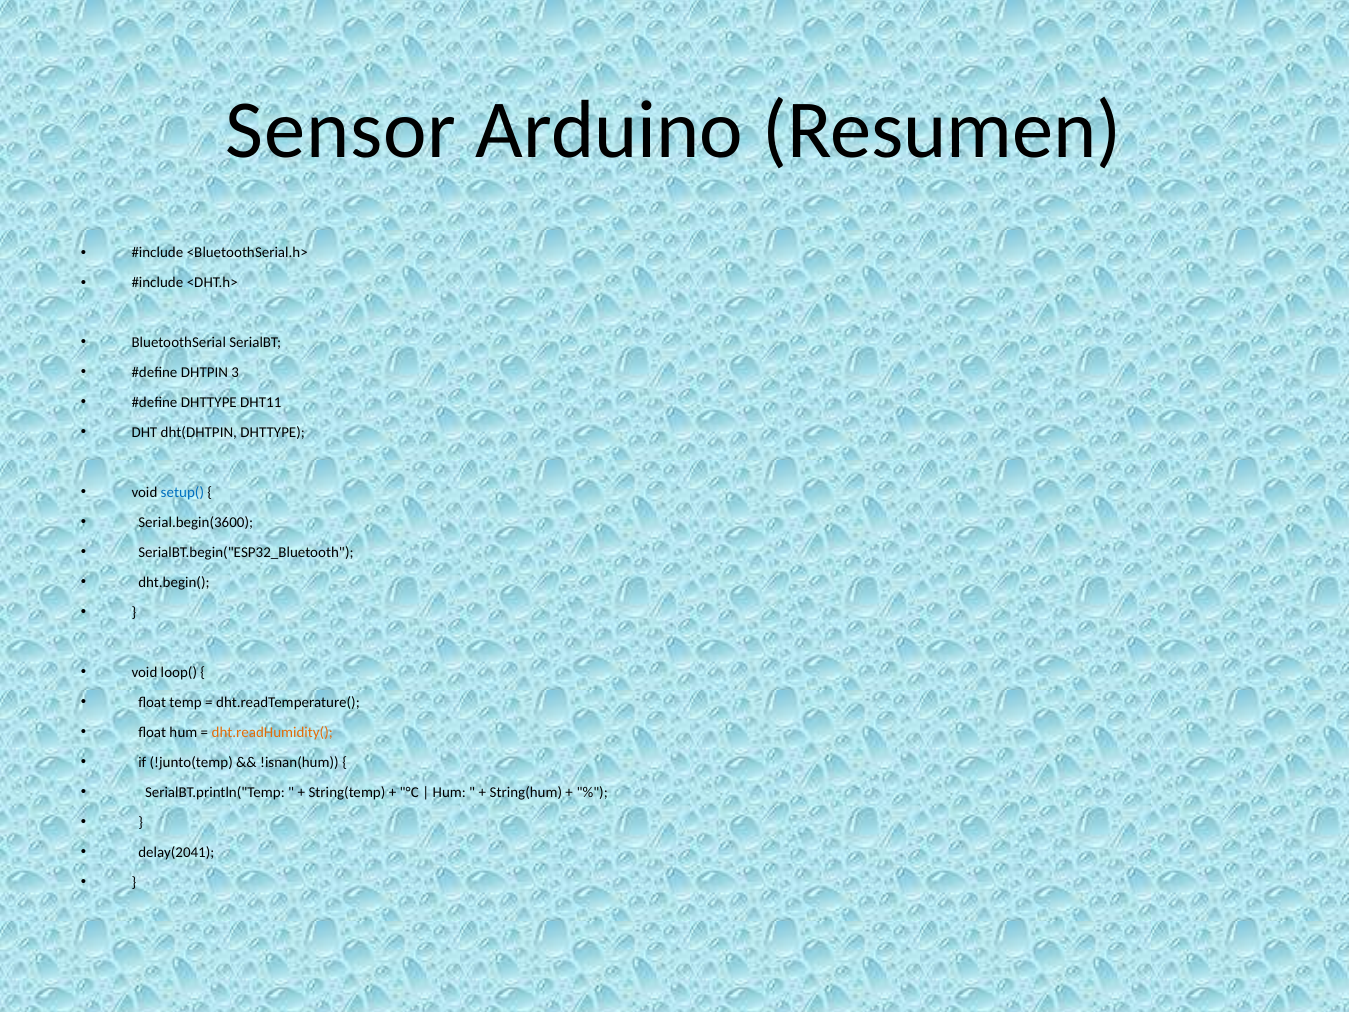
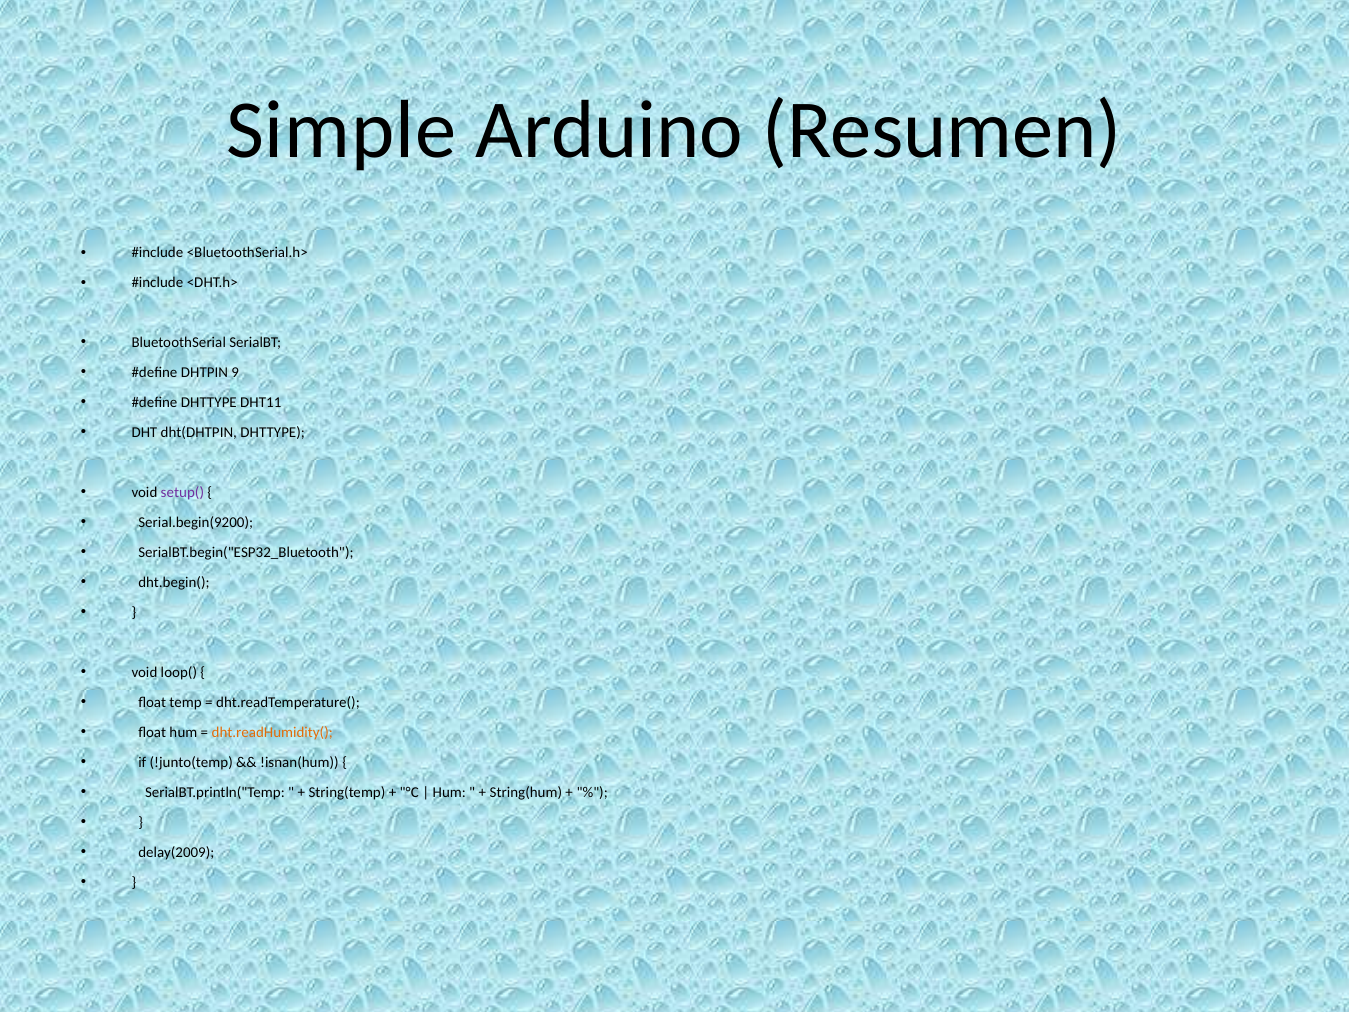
Sensor: Sensor -> Simple (341, 131)
3: 3 -> 9 (235, 373)
setup( colour: blue -> purple (182, 492)
Serial.begin(3600: Serial.begin(3600 -> Serial.begin(9200 (196, 522)
delay(2041: delay(2041 -> delay(2009 (176, 852)
